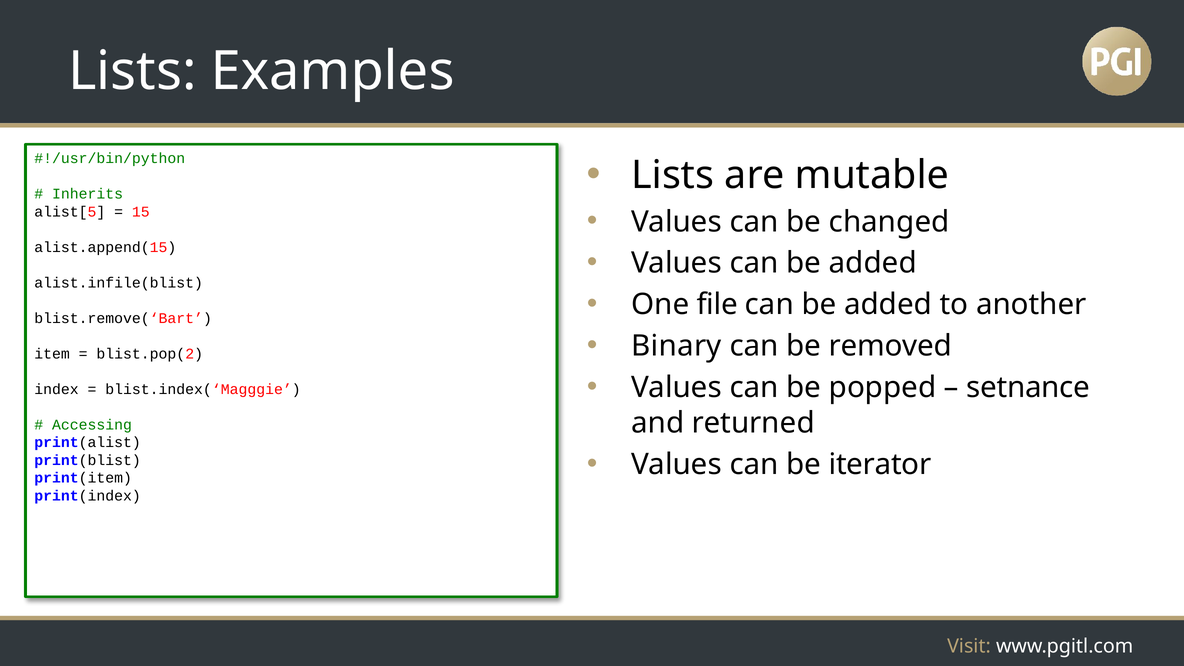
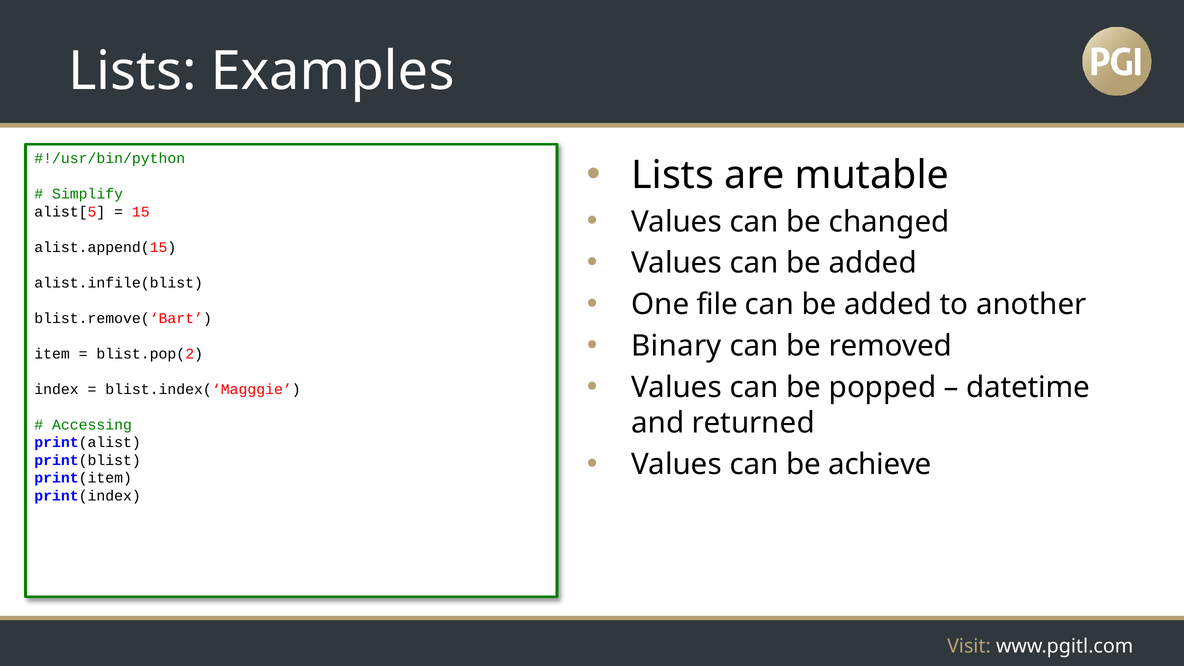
Inherits: Inherits -> Simplify (88, 194)
setnance: setnance -> datetime (1028, 387)
iterator: iterator -> achieve (880, 464)
